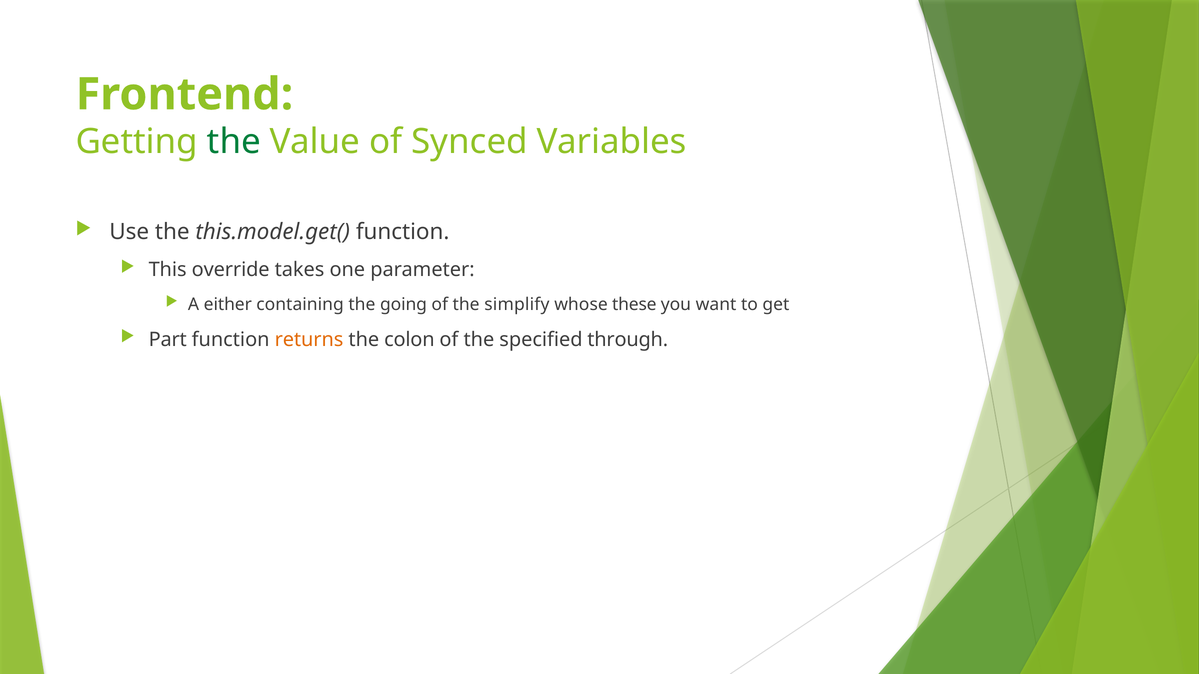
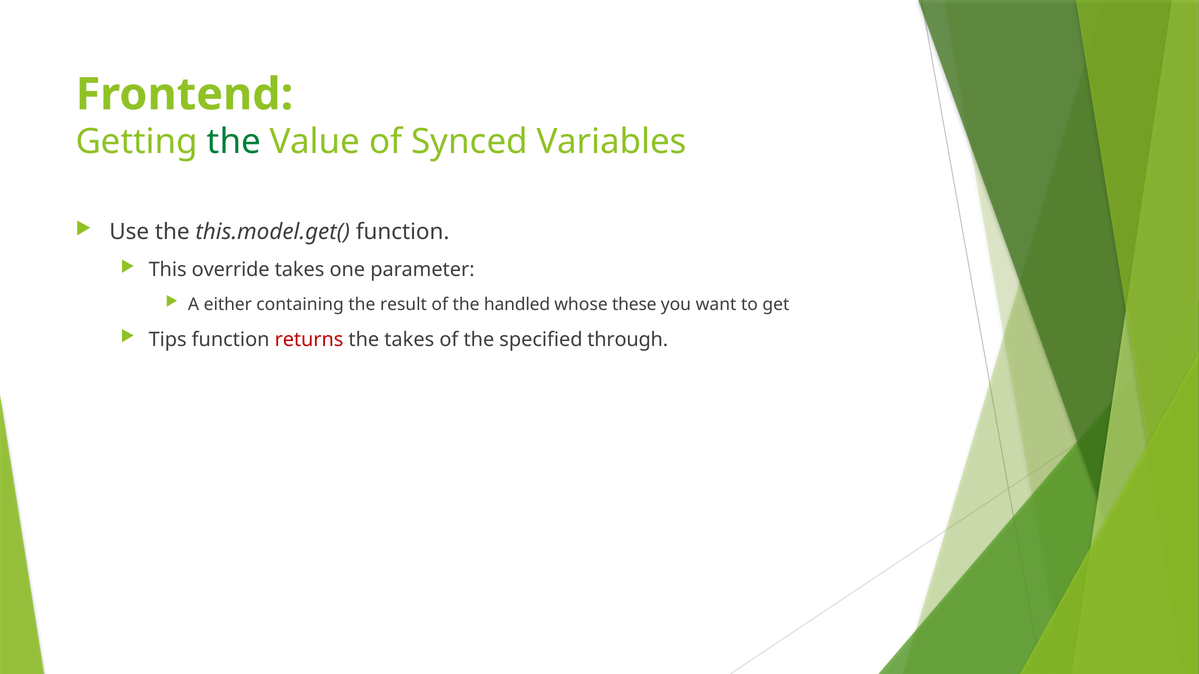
going: going -> result (403, 305)
simplify: simplify -> handled (517, 305)
Part: Part -> Tips (168, 340)
returns colour: orange -> red (309, 340)
the colon: colon -> takes (409, 340)
